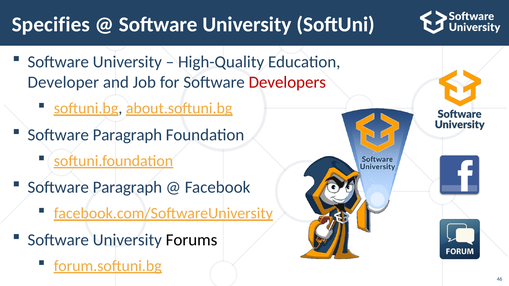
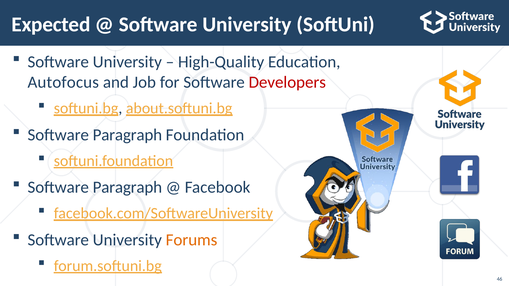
Specifies: Specifies -> Expected (51, 24)
Developer: Developer -> Autofocus (63, 82)
Forums colour: black -> orange (192, 240)
